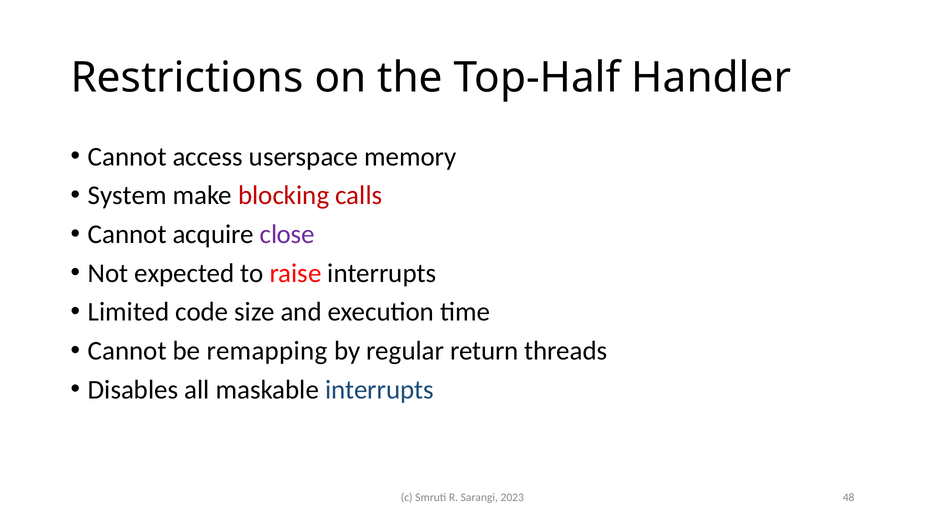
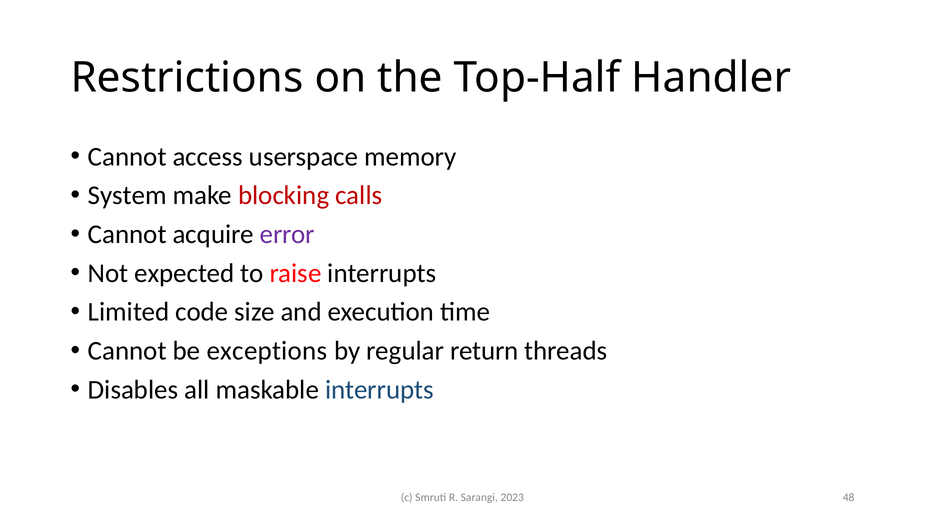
close: close -> error (287, 234)
remapping: remapping -> exceptions (267, 350)
